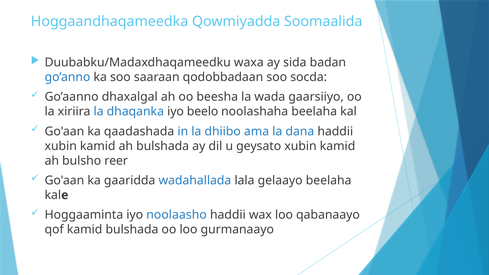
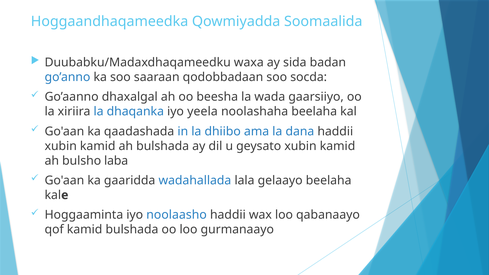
beelo: beelo -> yeela (202, 112)
reer: reer -> laba (116, 161)
